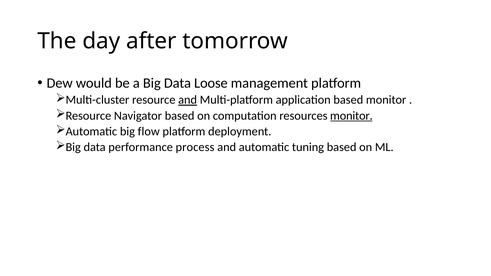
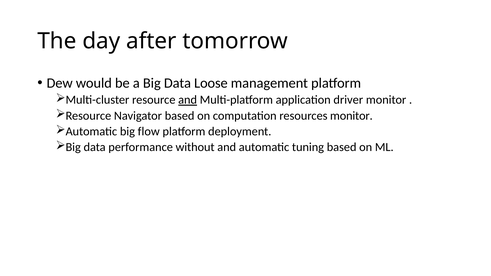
application based: based -> driver (348, 100)
monitor underline: present -> none (351, 116)
process: process -> without (195, 147)
